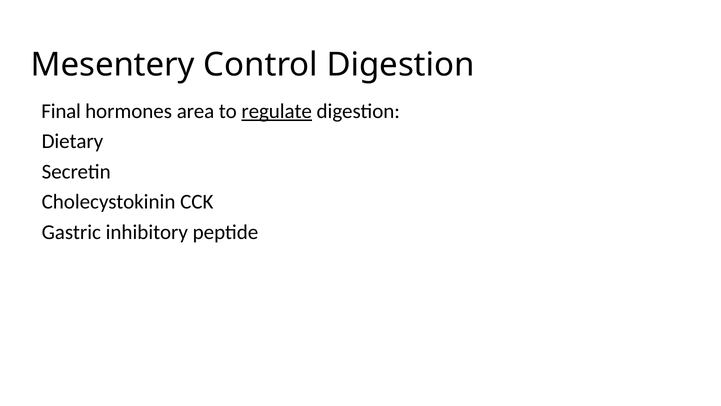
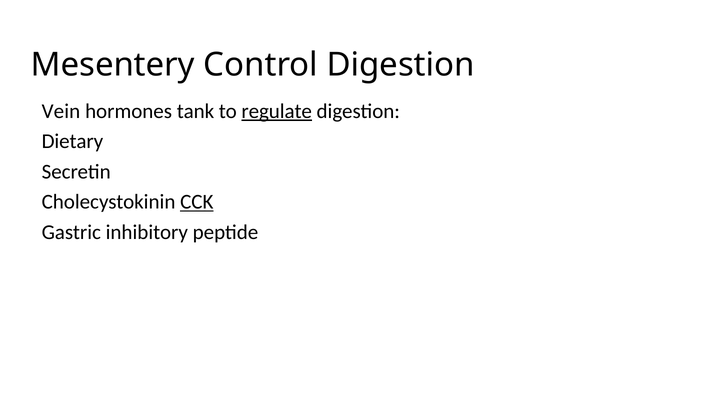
Final: Final -> Vein (61, 111)
area: area -> tank (195, 111)
CCK underline: none -> present (197, 202)
